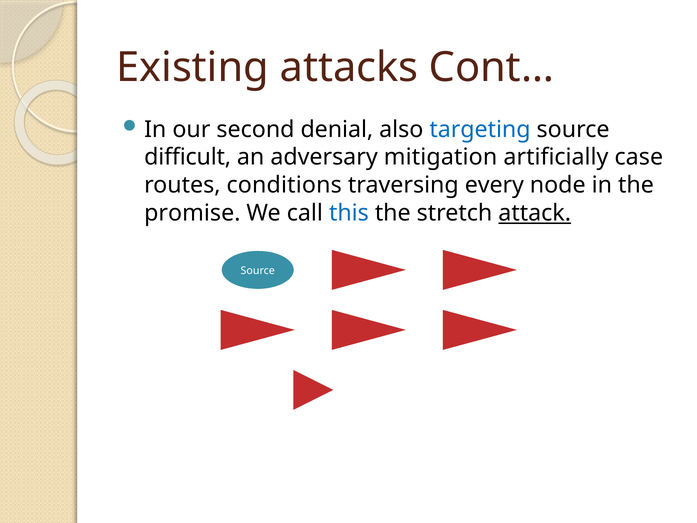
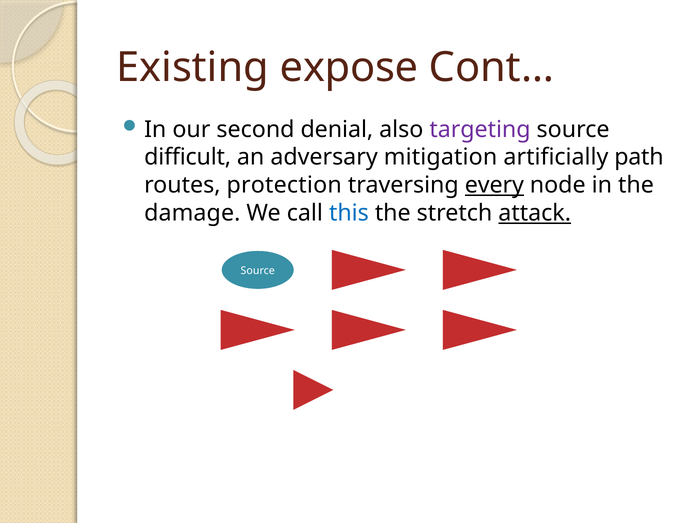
attacks: attacks -> expose (349, 67)
targeting colour: blue -> purple (480, 129)
case: case -> path (639, 157)
conditions: conditions -> protection (284, 185)
every underline: none -> present (494, 185)
promise: promise -> damage (192, 213)
